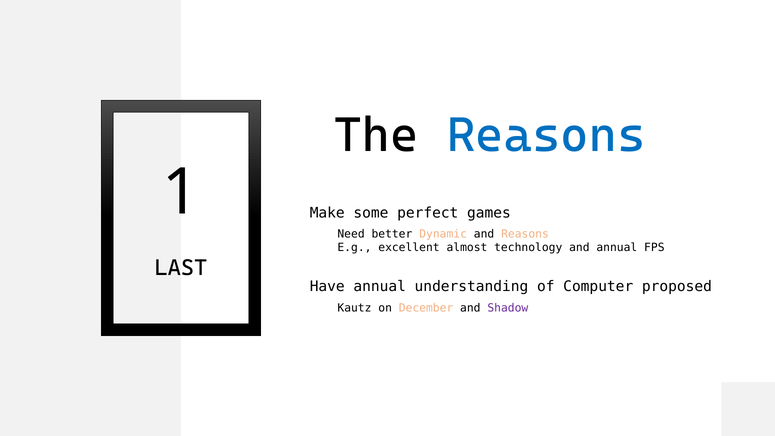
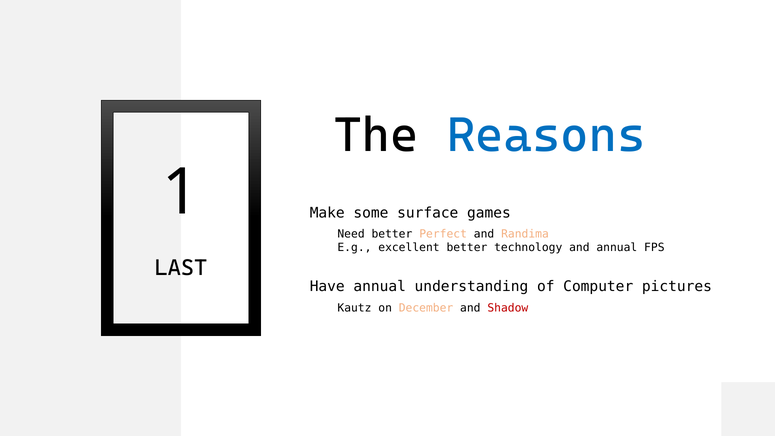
perfect: perfect -> surface (428, 213)
Dynamic: Dynamic -> Perfect (443, 234)
and Reasons: Reasons -> Randima (525, 234)
excellent almost: almost -> better (467, 248)
proposed: proposed -> pictures (677, 286)
Shadow colour: purple -> red (508, 308)
